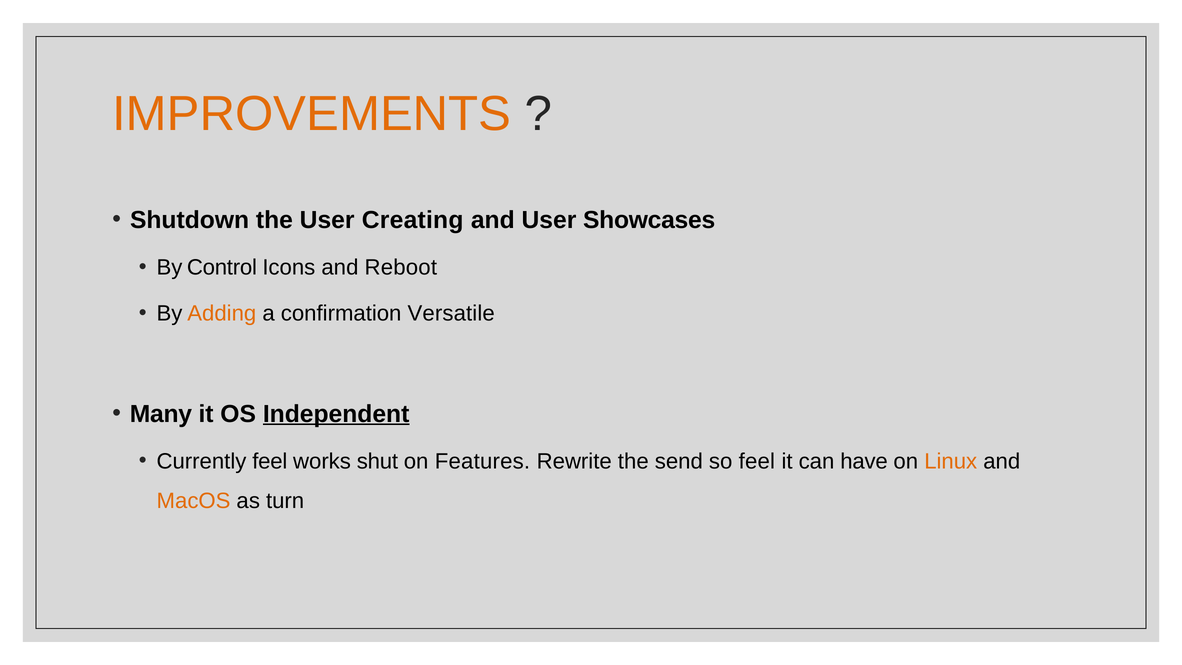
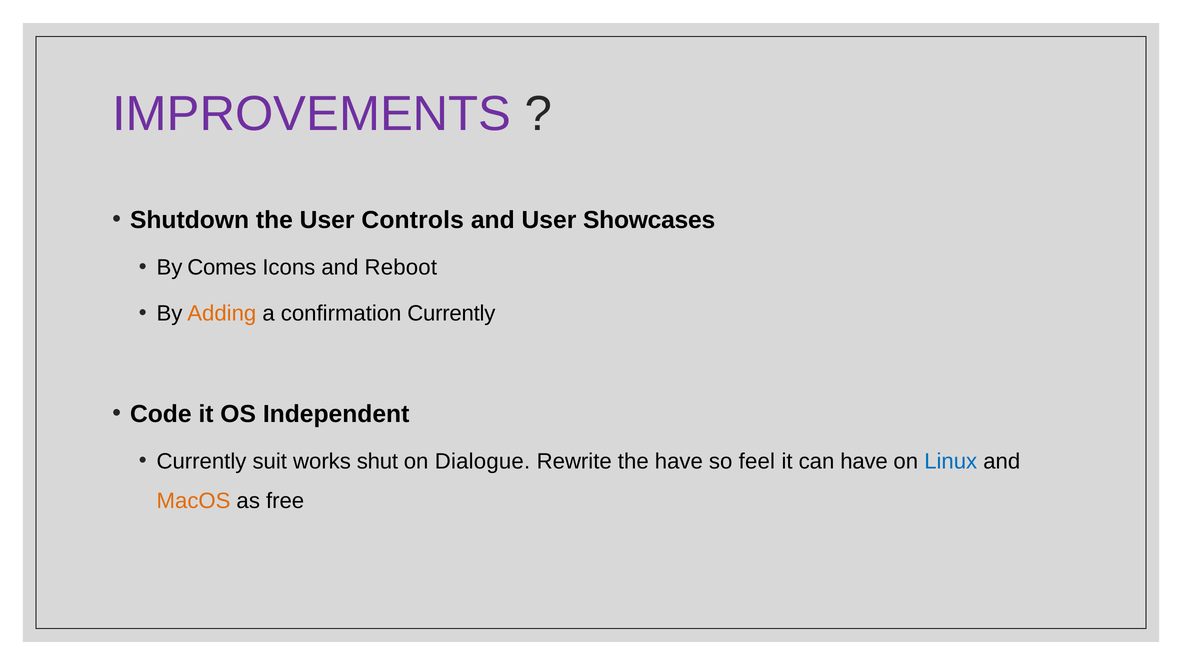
IMPROVEMENTS colour: orange -> purple (312, 114)
Creating: Creating -> Controls (413, 220)
Control: Control -> Comes (222, 268)
confirmation Versatile: Versatile -> Currently (451, 314)
Many: Many -> Code (161, 414)
Independent underline: present -> none (336, 414)
Currently feel: feel -> suit (270, 461)
Features: Features -> Dialogue (482, 461)
the send: send -> have (679, 461)
Linux colour: orange -> blue (951, 461)
turn: turn -> free (285, 501)
